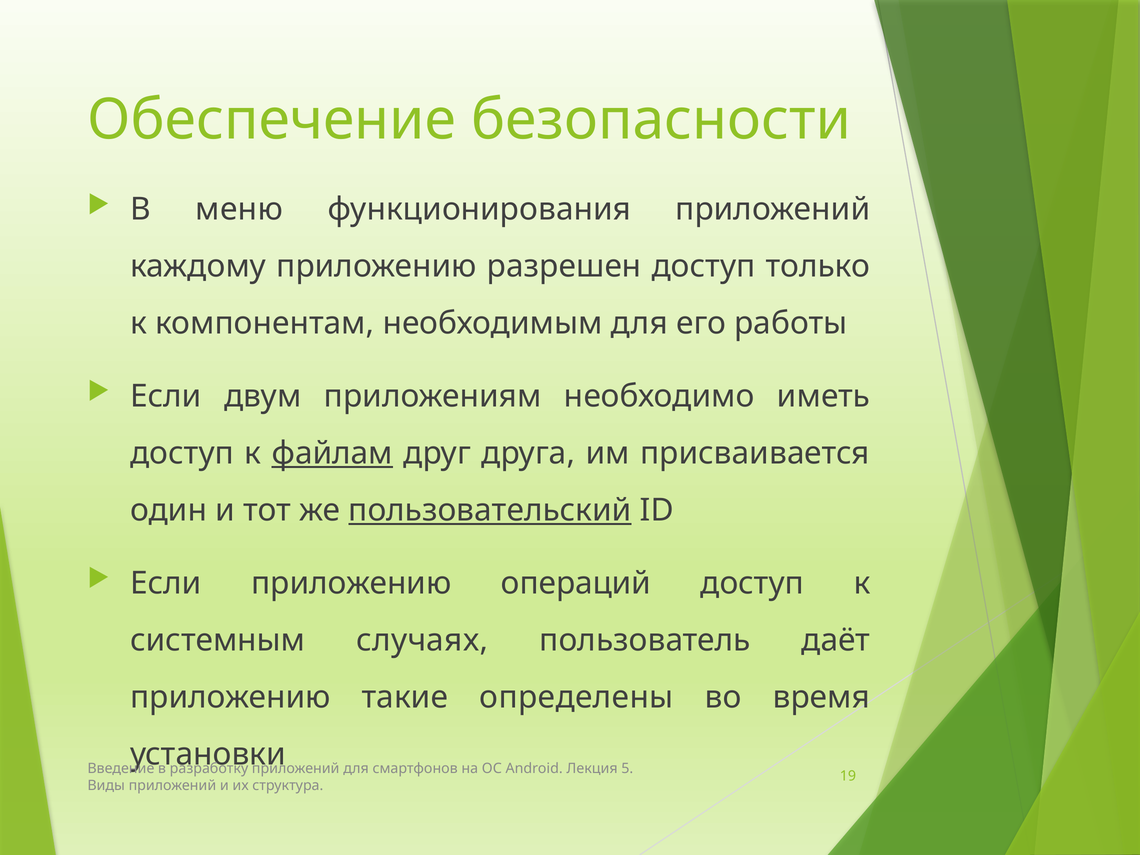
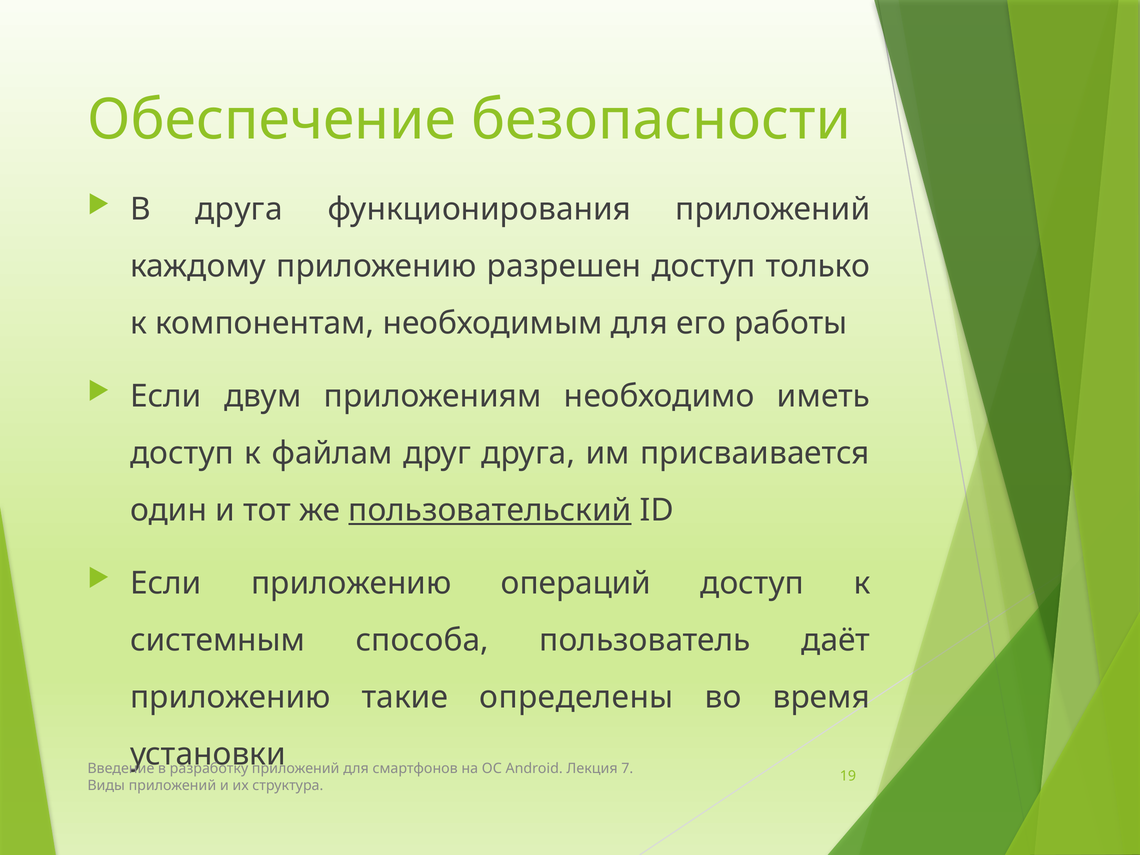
В меню: меню -> друга (239, 209)
файлам underline: present -> none (332, 453)
случаях: случаях -> способа (422, 640)
5: 5 -> 7 (627, 768)
